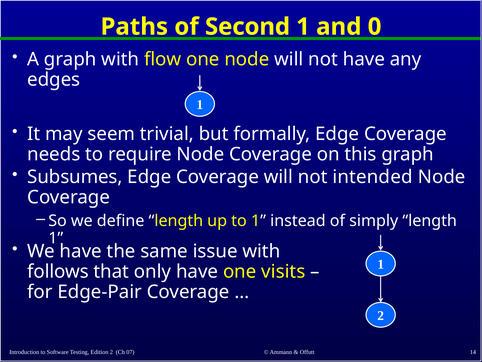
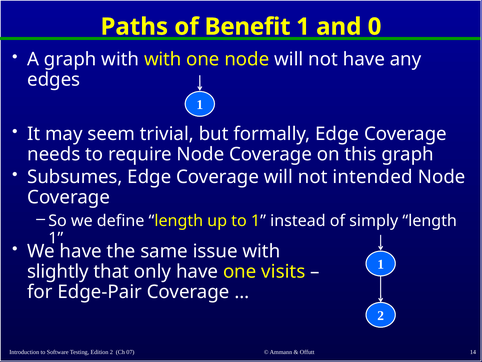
Second: Second -> Benefit (248, 27)
with flow: flow -> with (163, 59)
follows: follows -> slightly (58, 271)
